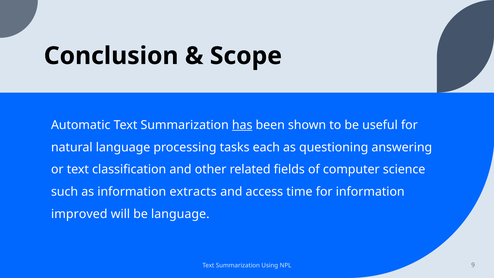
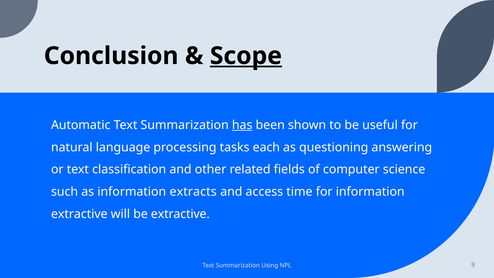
Scope underline: none -> present (246, 56)
improved: improved -> extractive (79, 214)
be language: language -> extractive (180, 214)
